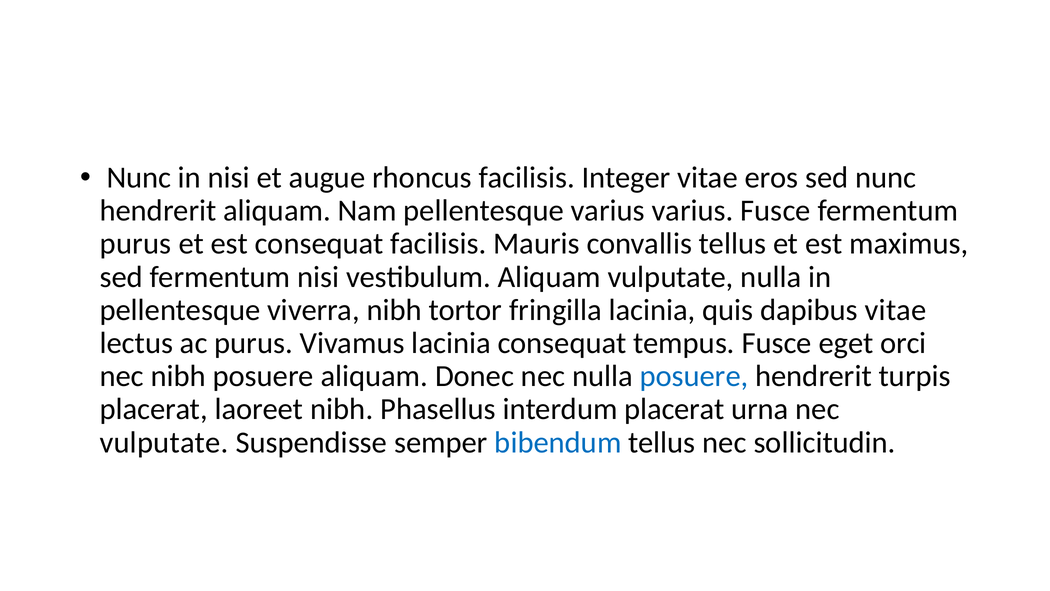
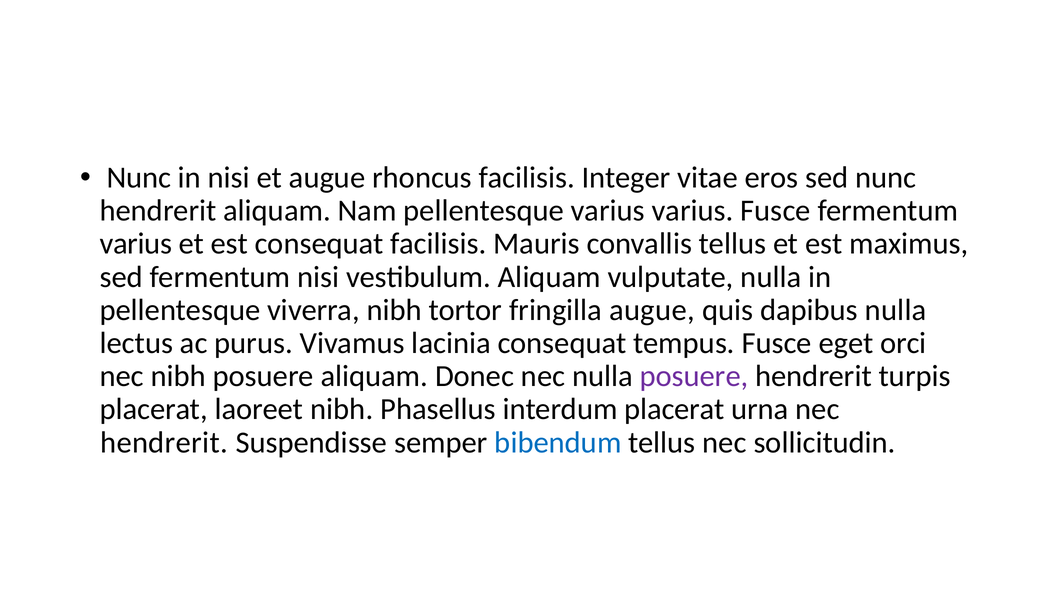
purus: purus -> varius (136, 244)
fringilla lacinia: lacinia -> augue (652, 310)
dapibus vitae: vitae -> nulla (896, 310)
posuere colour: blue -> purple (694, 376)
vulputate: vulputate -> hendrerit (164, 442)
